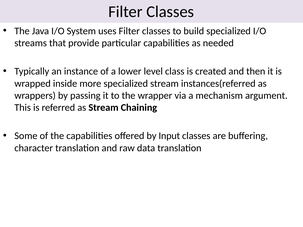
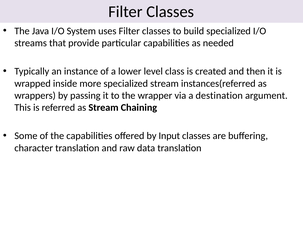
mechanism: mechanism -> destination (219, 96)
